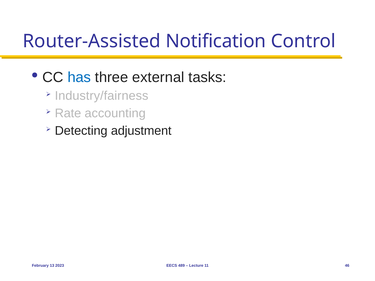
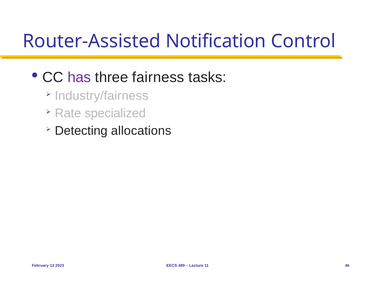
has colour: blue -> purple (79, 77)
external: external -> fairness (158, 77)
accounting: accounting -> specialized (115, 113)
adjustment: adjustment -> allocations (141, 131)
